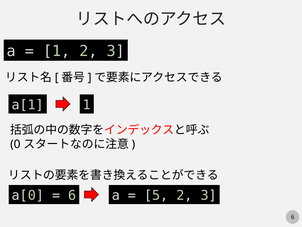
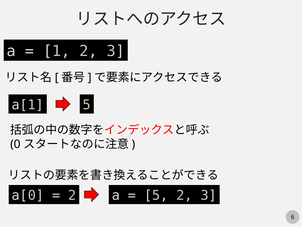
a[1 1: 1 -> 5 (87, 105)
6: 6 -> 2 (72, 195)
